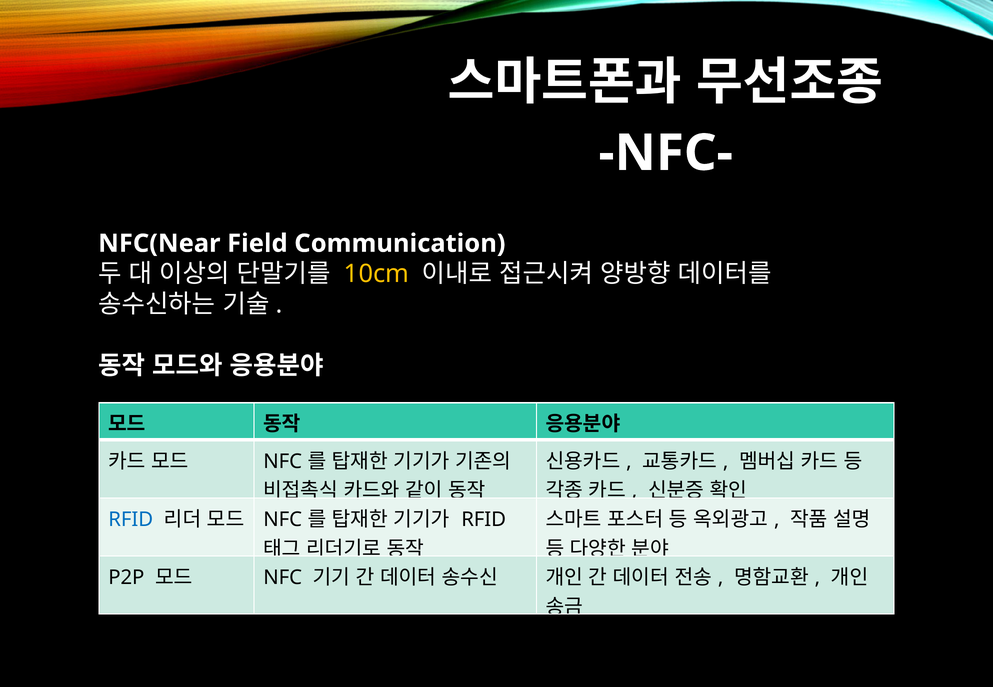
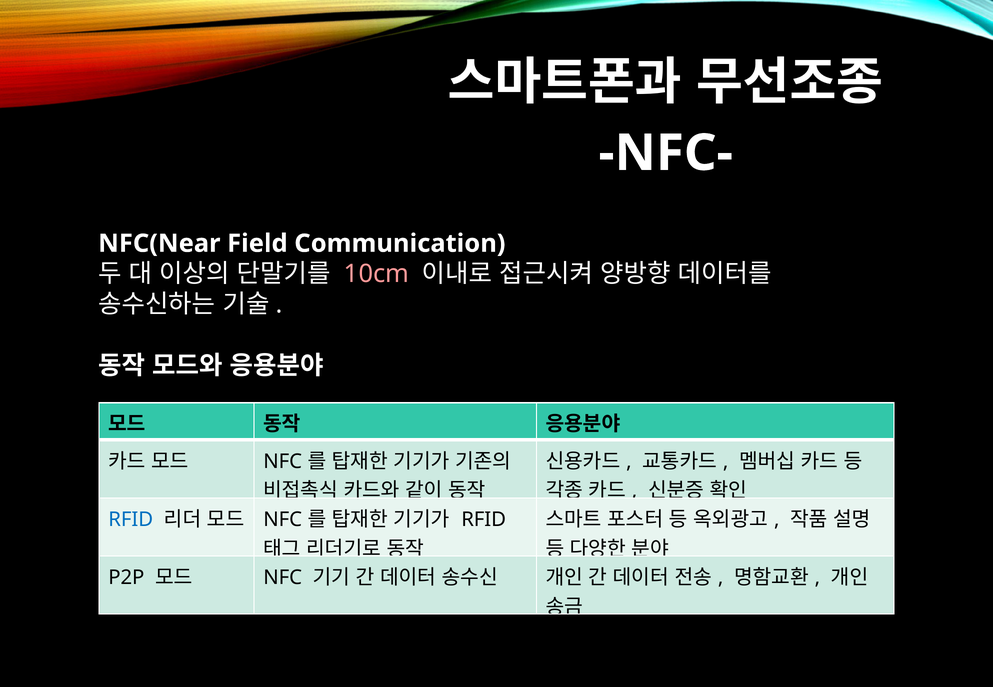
10cm colour: yellow -> pink (377, 274)
